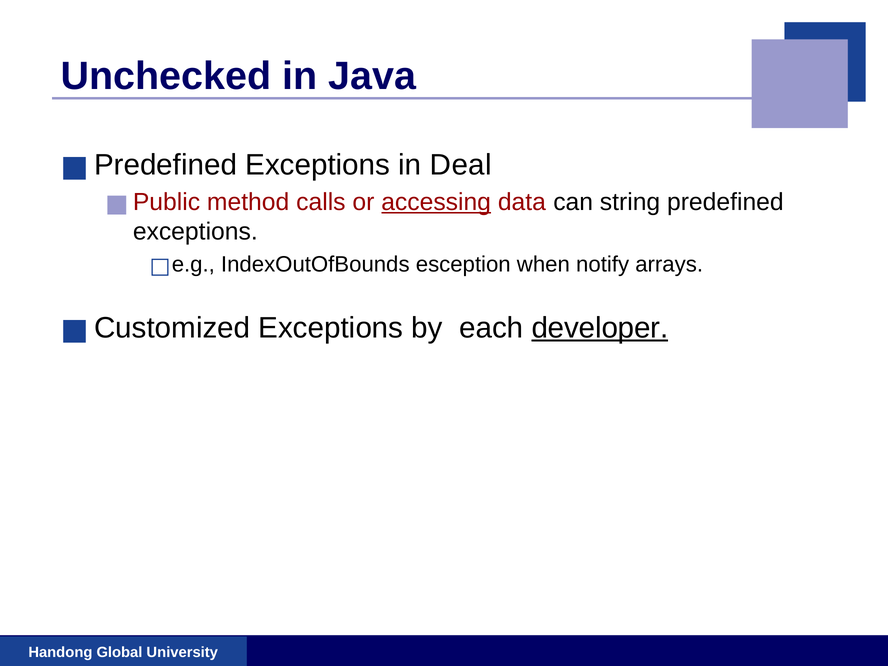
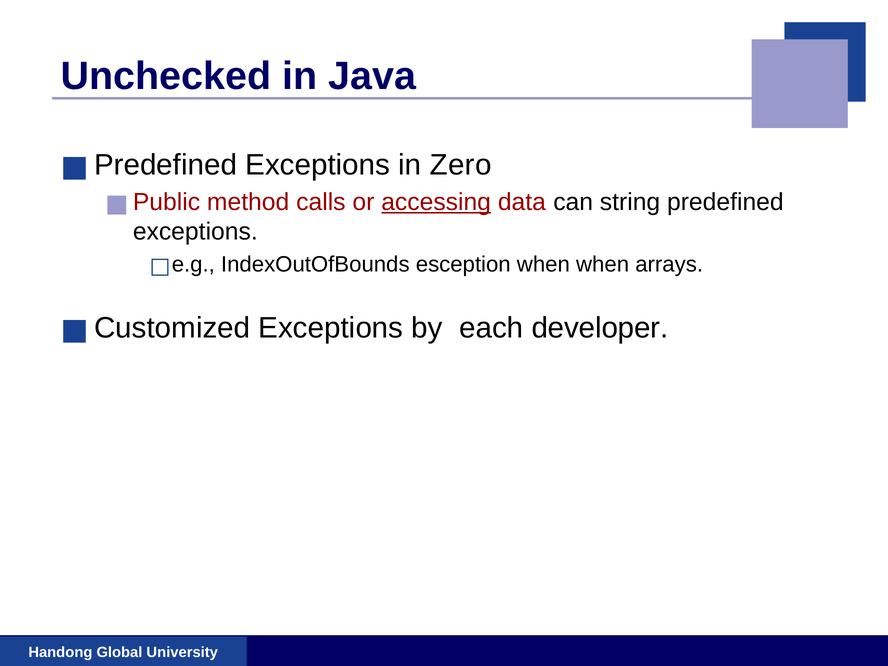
Deal: Deal -> Zero (461, 165)
when notify: notify -> when (603, 265)
developer underline: present -> none (600, 328)
